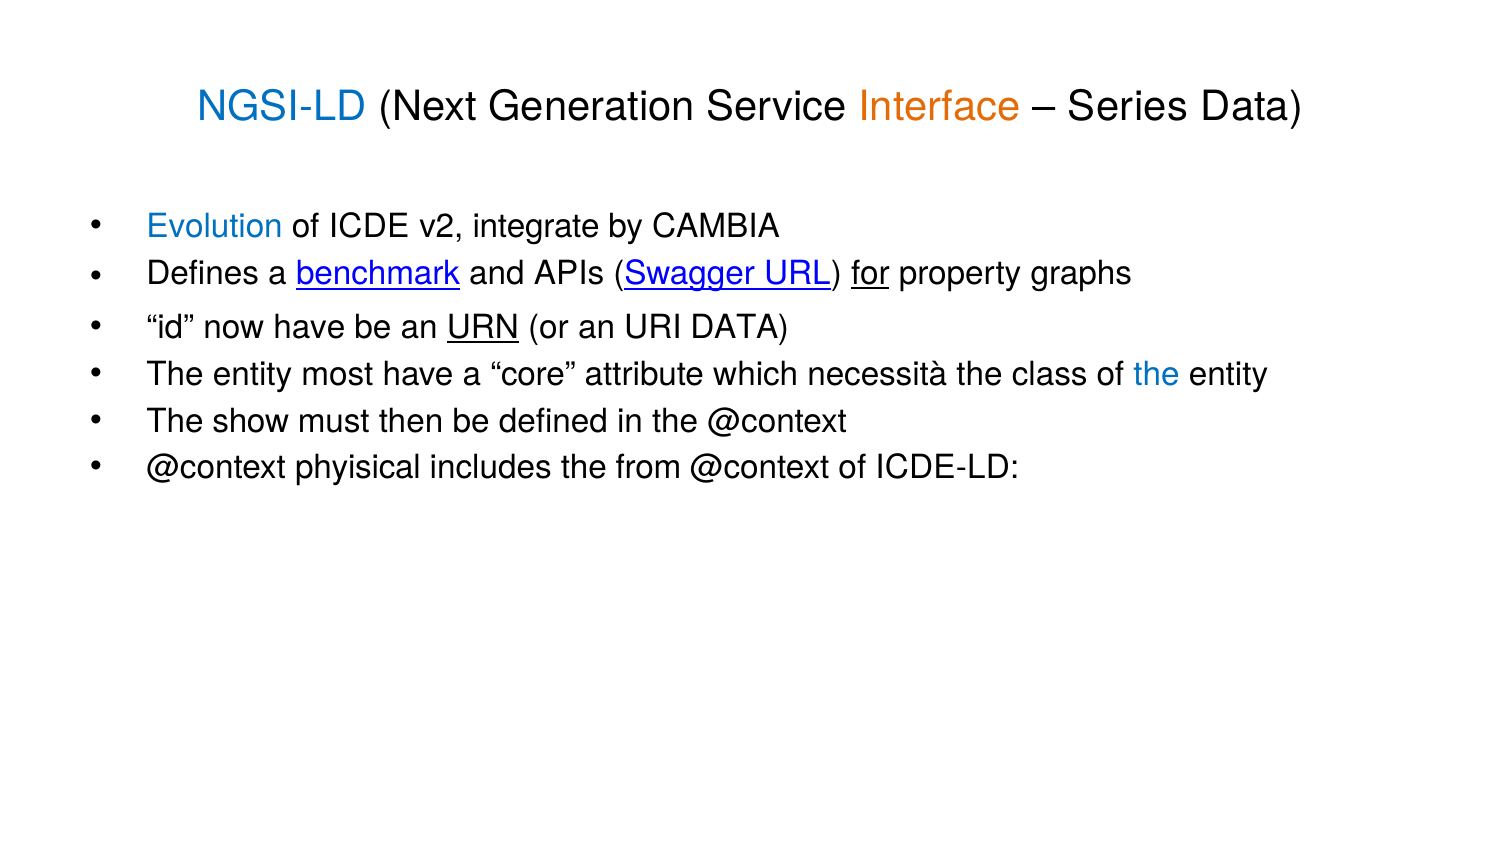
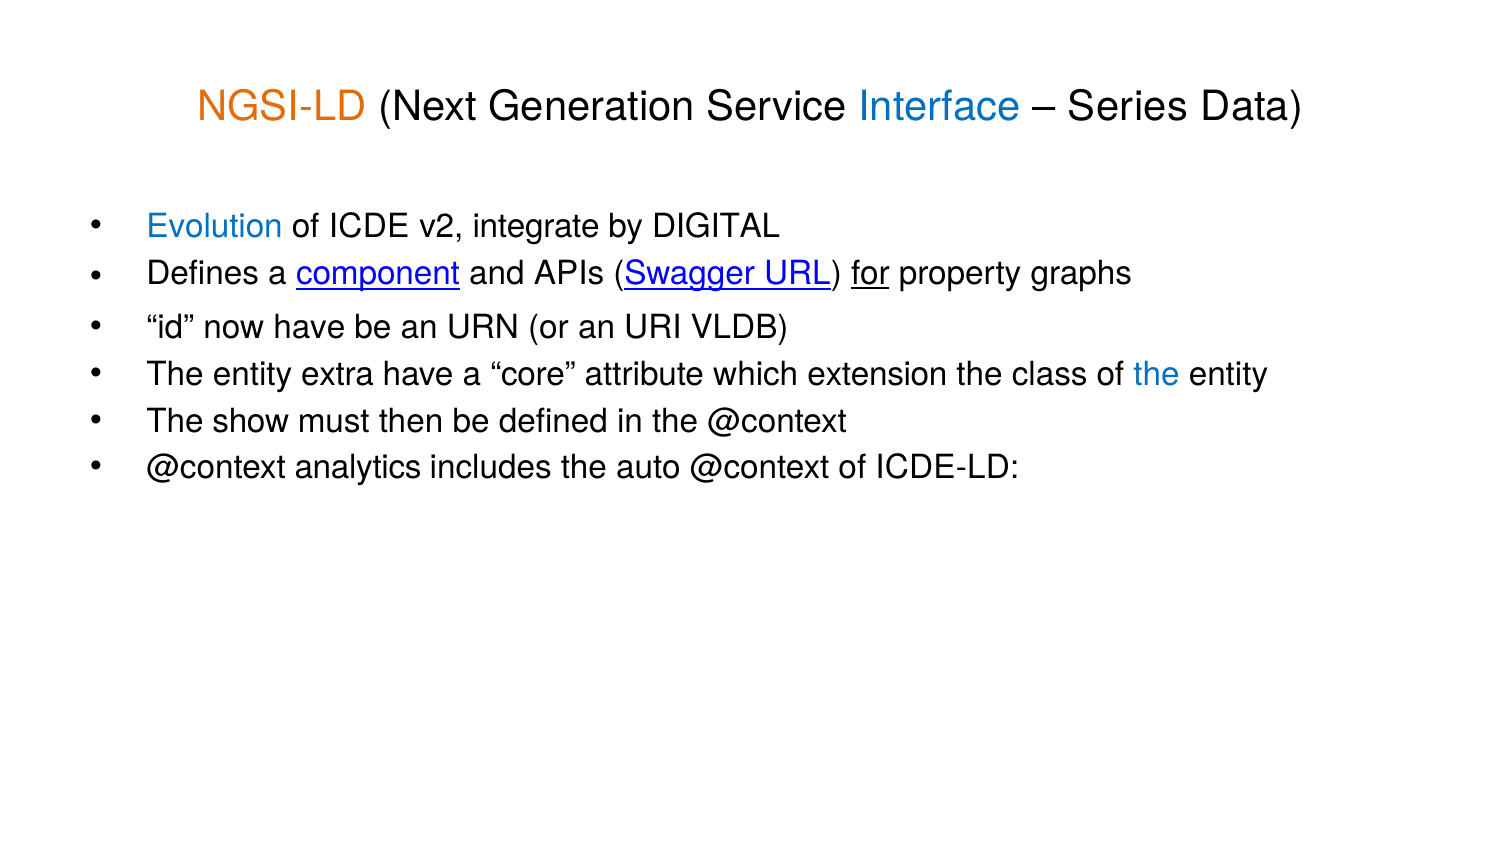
NGSI-LD colour: blue -> orange (282, 107)
Interface colour: orange -> blue (939, 107)
CAMBIA: CAMBIA -> DIGITAL (716, 227)
benchmark: benchmark -> component (378, 274)
URN underline: present -> none (483, 328)
URI DATA: DATA -> VLDB (740, 328)
most: most -> extra (338, 375)
necessità: necessità -> extension (877, 375)
phyisical: phyisical -> analytics (358, 468)
from: from -> auto (648, 468)
